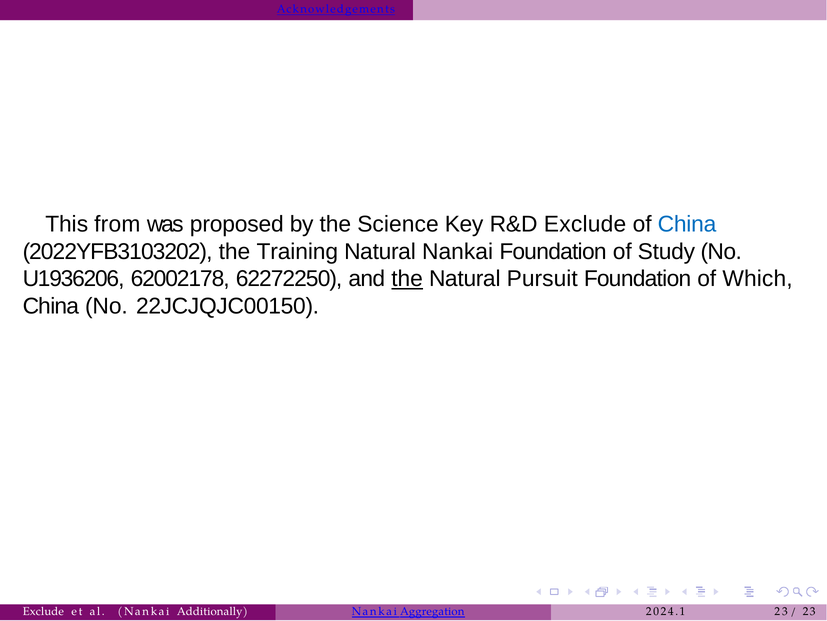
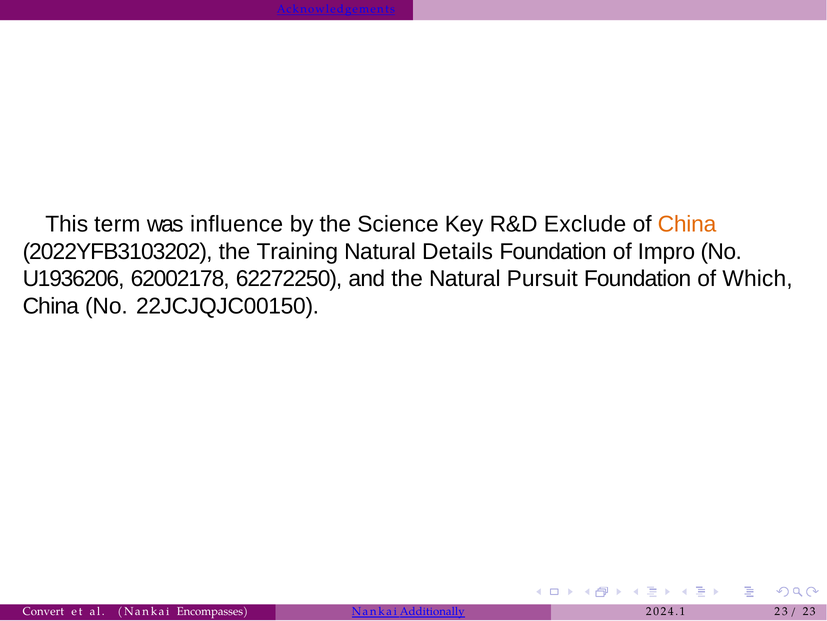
from: from -> term (117, 224)
proposed: proposed -> influence (237, 224)
China colour: blue -> orange (687, 224)
Natural Nankai: Nankai -> Details (457, 251)
Study: Study -> Impro (666, 251)
the underline: present -> none (407, 279)
Exclude: Exclude -> Convert (43, 611)
Additionally: Additionally -> Encompasses (212, 611)
Aggregation: Aggregation -> Additionally (432, 611)
